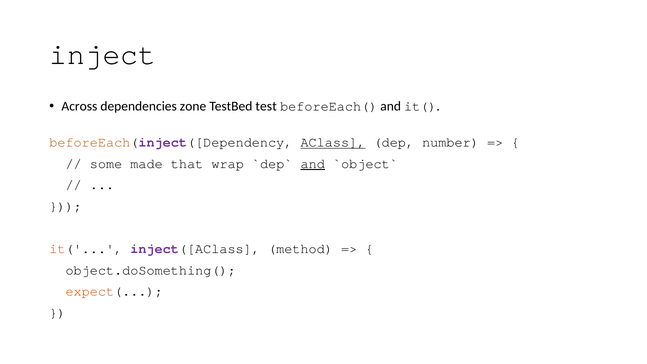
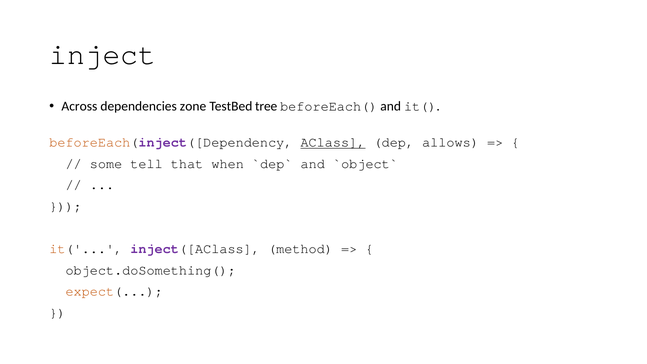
test: test -> tree (266, 107)
number: number -> allows (450, 142)
made: made -> tell (147, 164)
wrap: wrap -> when (228, 164)
and underline: present -> none (313, 164)
